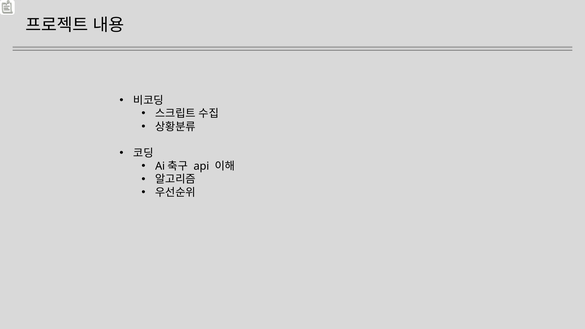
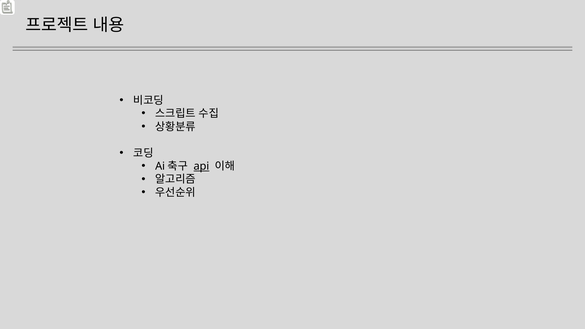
api underline: none -> present (201, 166)
